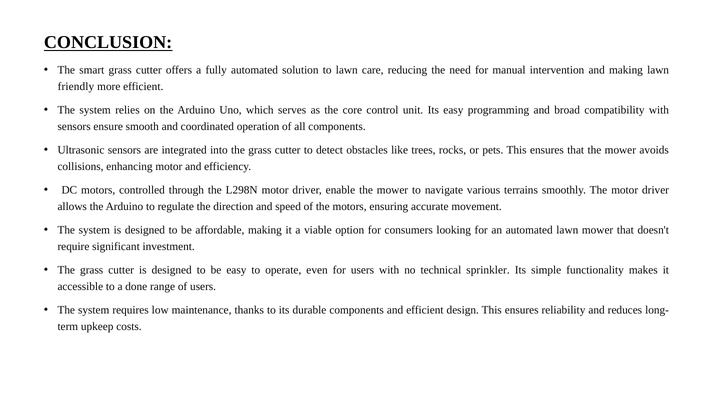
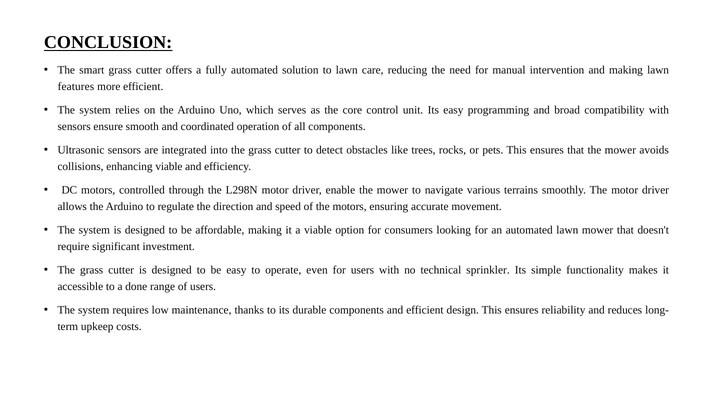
friendly: friendly -> features (76, 86)
enhancing motor: motor -> viable (169, 166)
